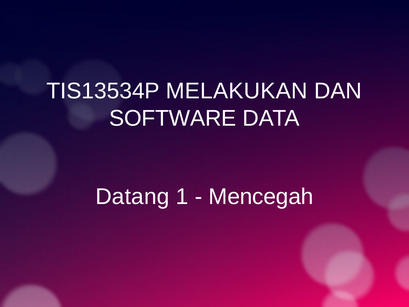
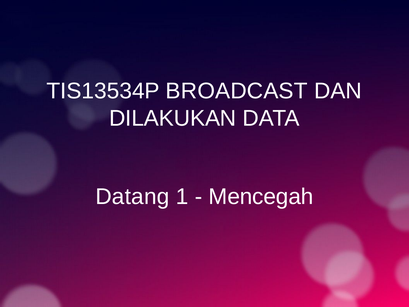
MELAKUKAN: MELAKUKAN -> BROADCAST (237, 91)
SOFTWARE: SOFTWARE -> DILAKUKAN (173, 118)
